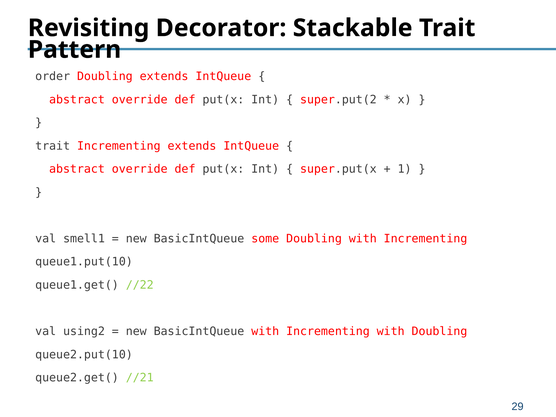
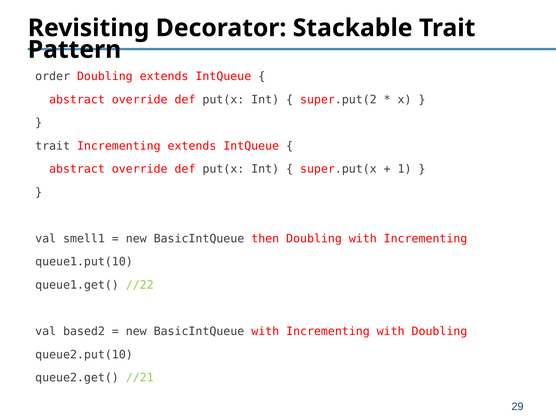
some: some -> then (265, 239)
using2: using2 -> based2 (84, 331)
